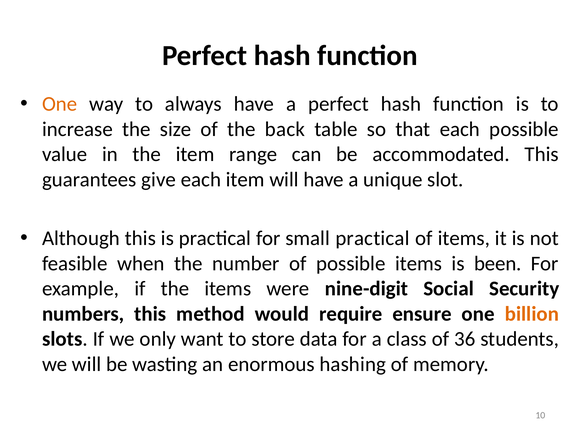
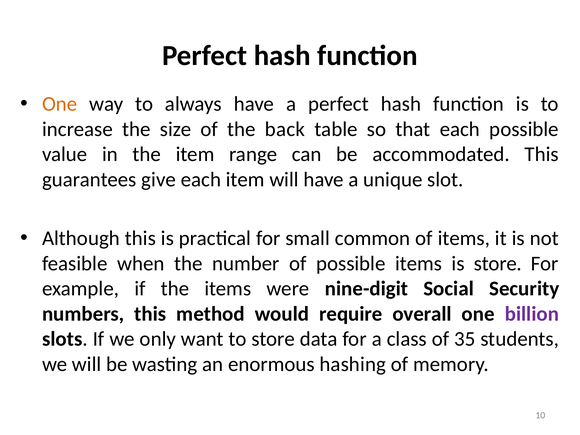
small practical: practical -> common (373, 238)
is been: been -> store (498, 263)
ensure: ensure -> overall (422, 314)
billion colour: orange -> purple (532, 314)
36: 36 -> 35 (465, 339)
